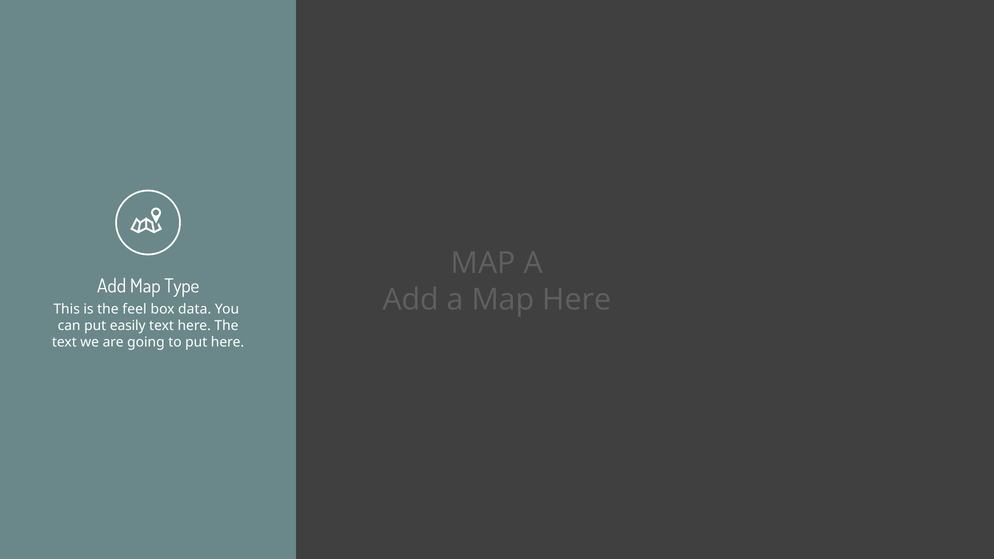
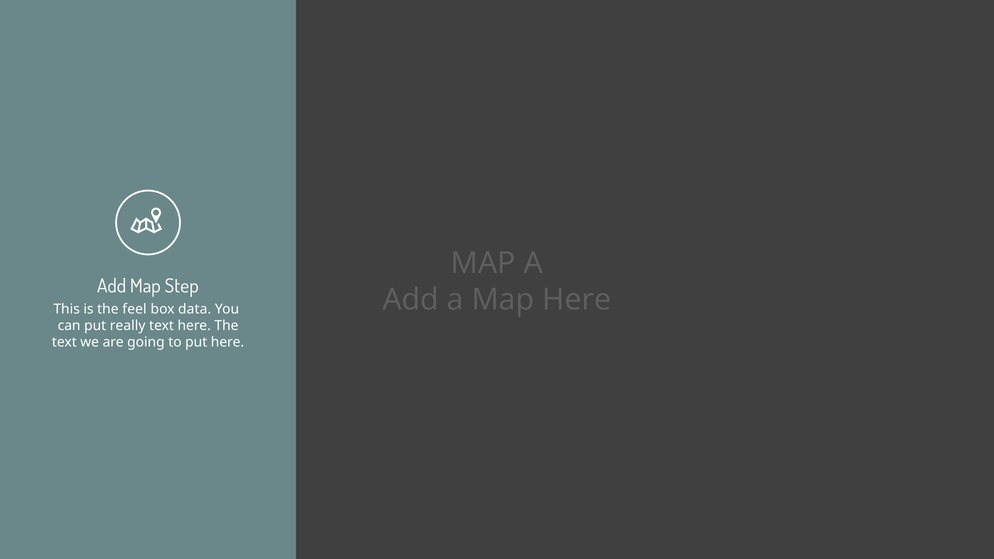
Type: Type -> Step (182, 286)
easily: easily -> really (128, 326)
